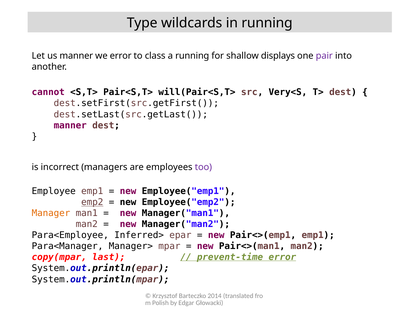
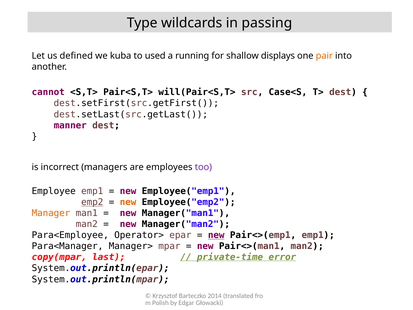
in running: running -> passing (267, 23)
us manner: manner -> defined (76, 56)
we error: error -> kuba (121, 56)
class: class -> used (155, 56)
pair colour: purple -> orange (324, 56)
Very<S: Very<S -> Case<S (288, 92)
new colour: black -> orange (128, 202)
Inferred>: Inferred> -> Operator> (139, 235)
new underline: none -> present (216, 235)
prevent-time: prevent-time -> private-time (230, 257)
